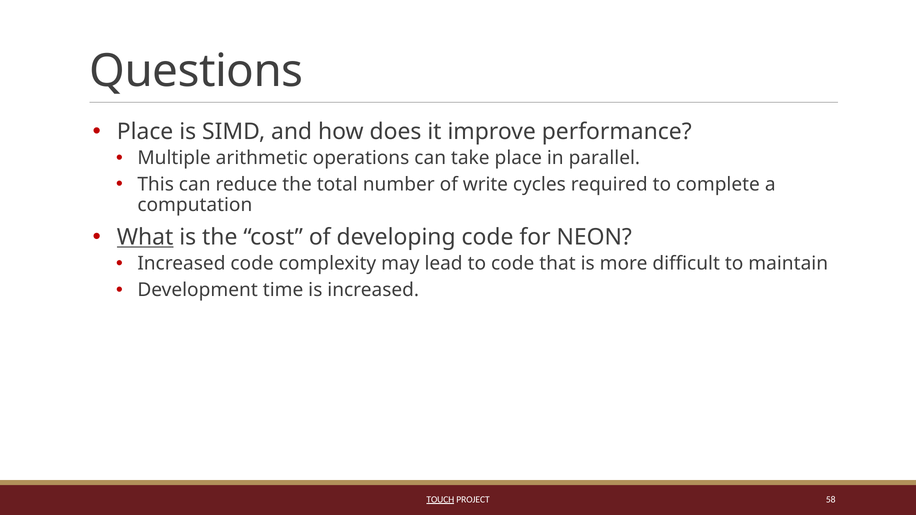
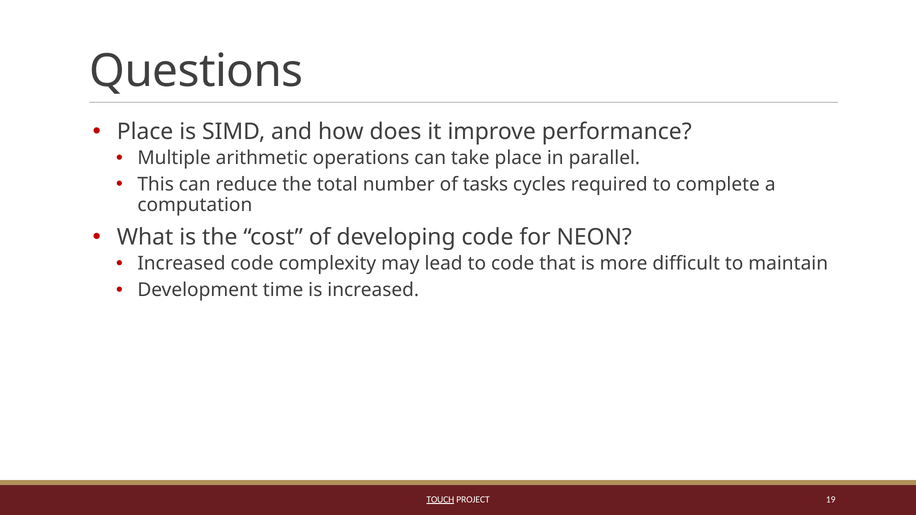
write: write -> tasks (485, 184)
What underline: present -> none (145, 237)
58: 58 -> 19 (831, 500)
